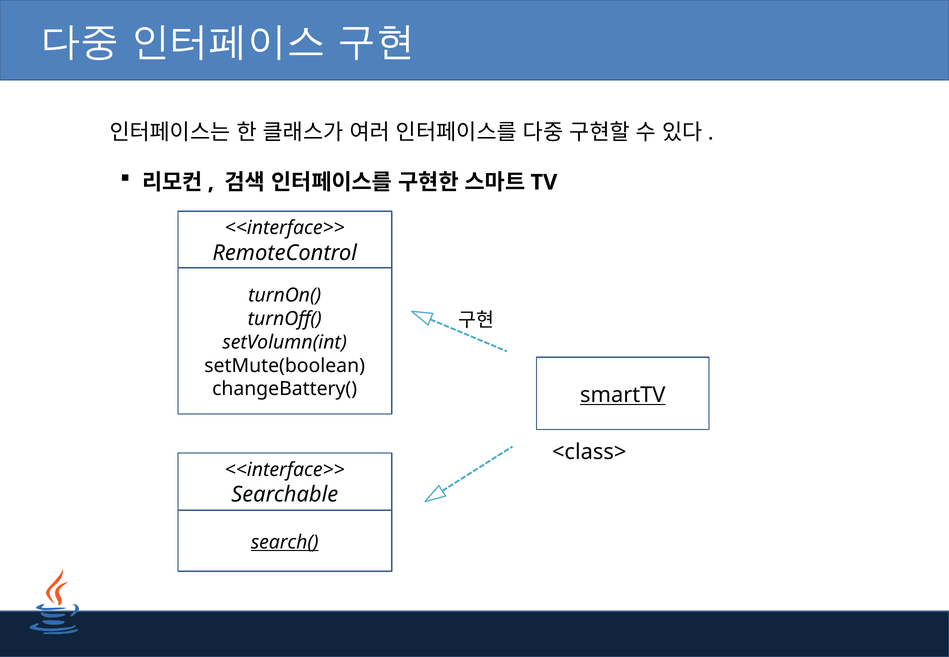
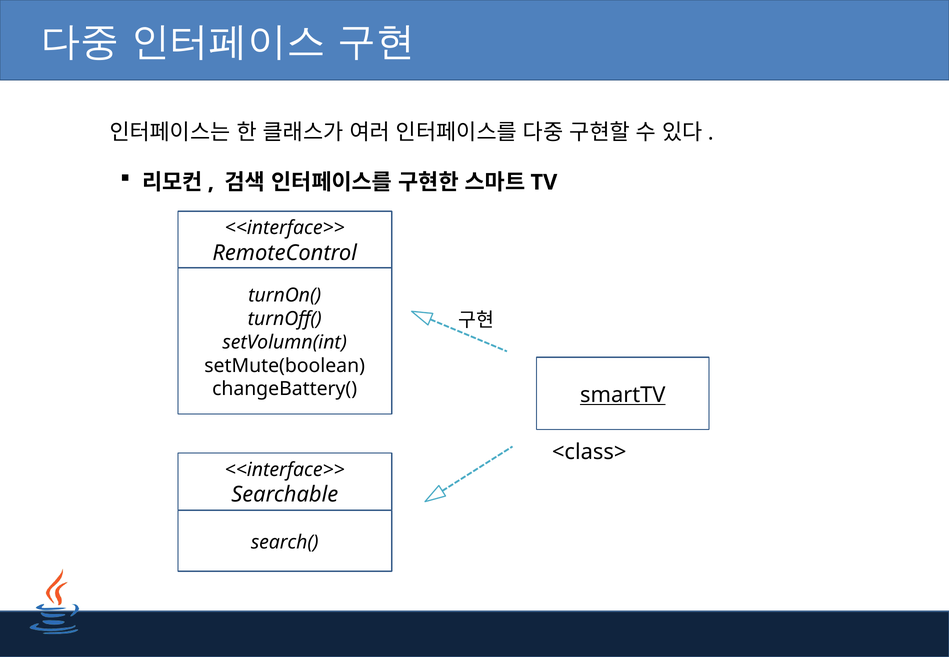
search( underline: present -> none (285, 542)
